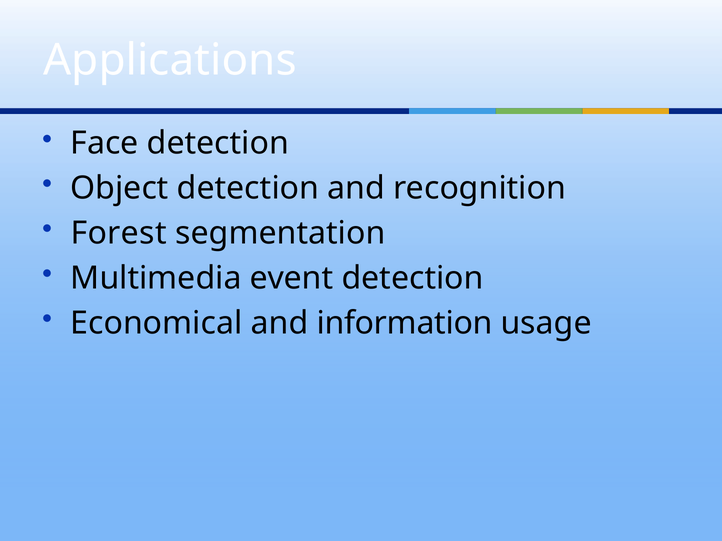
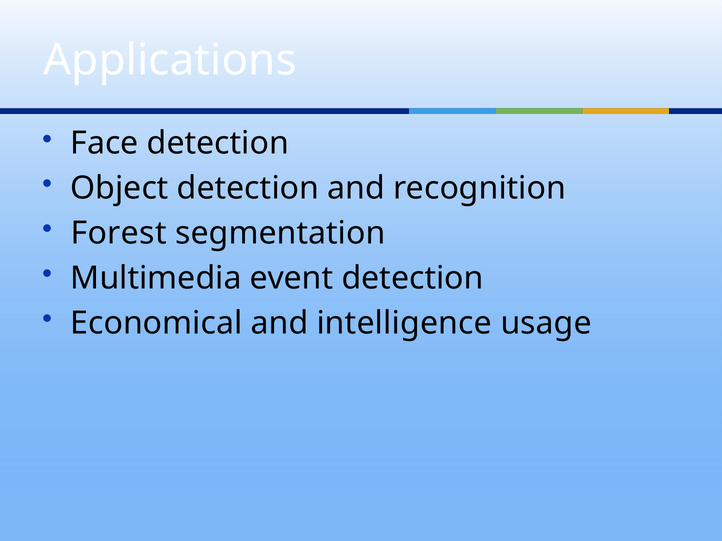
information: information -> intelligence (404, 323)
